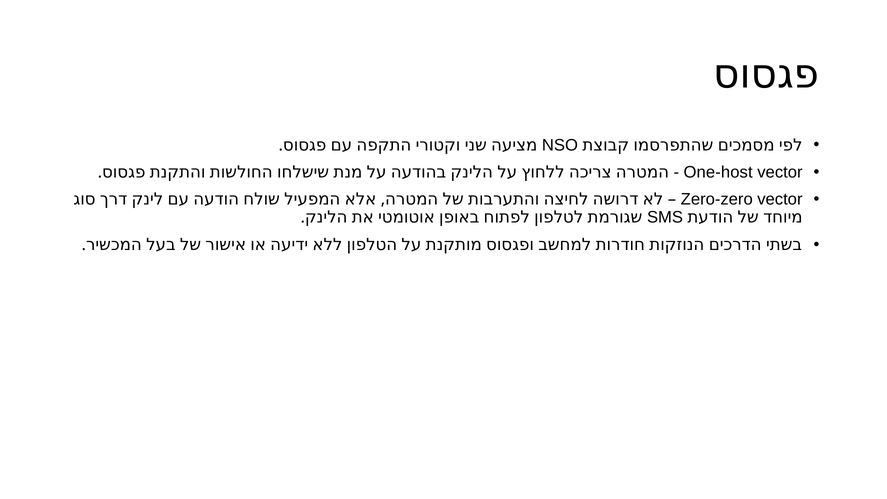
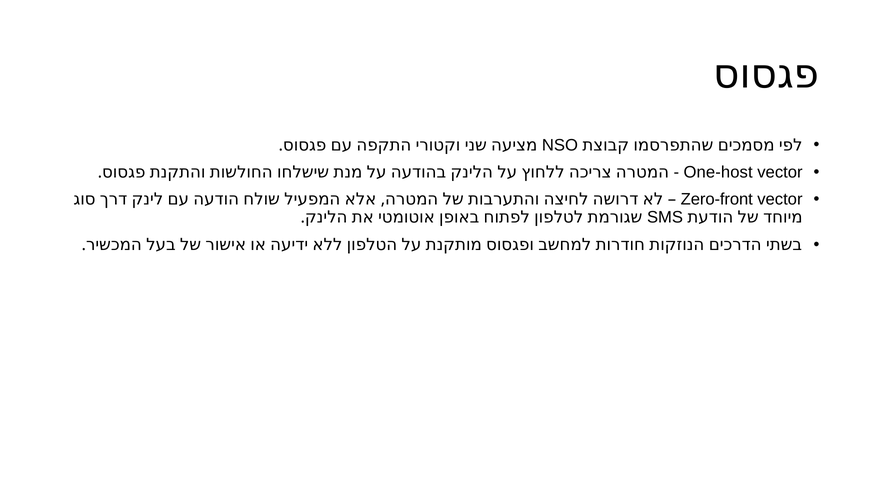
Zero-zero: Zero-zero -> Zero-front (717, 199)
